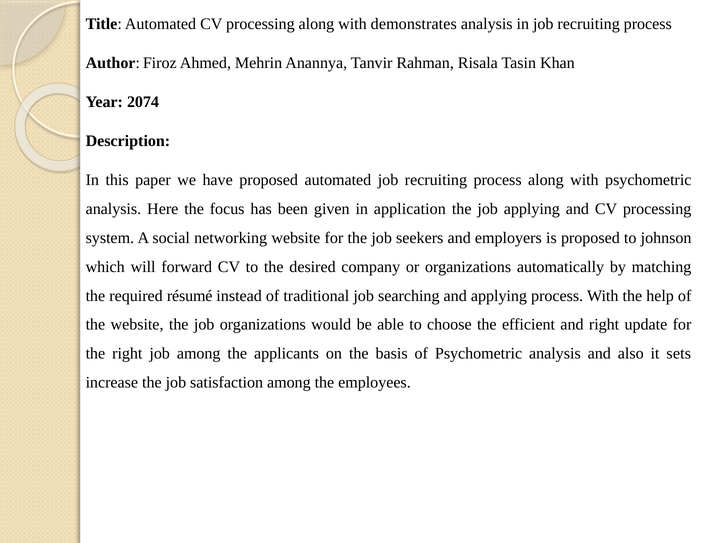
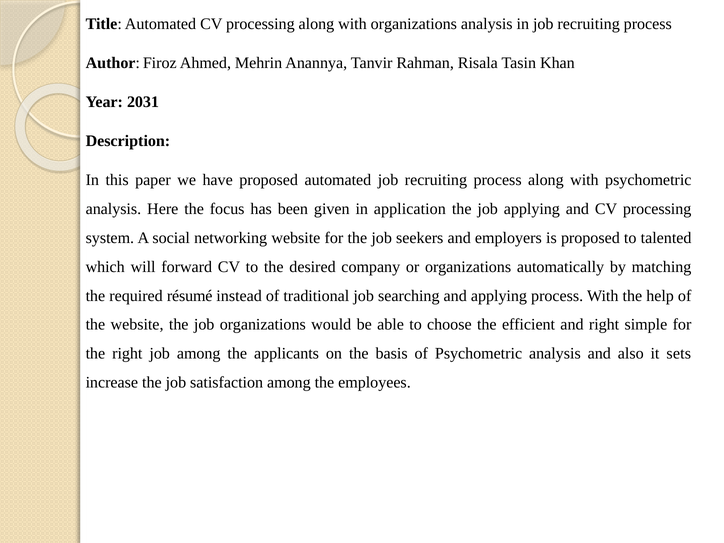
with demonstrates: demonstrates -> organizations (414, 24)
2074: 2074 -> 2031 (143, 102)
johnson: johnson -> talented (666, 238)
update: update -> simple (646, 325)
